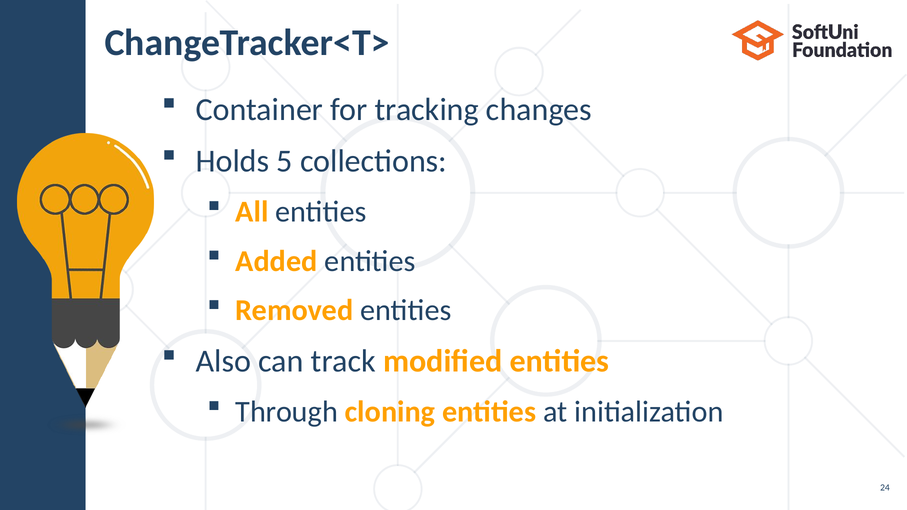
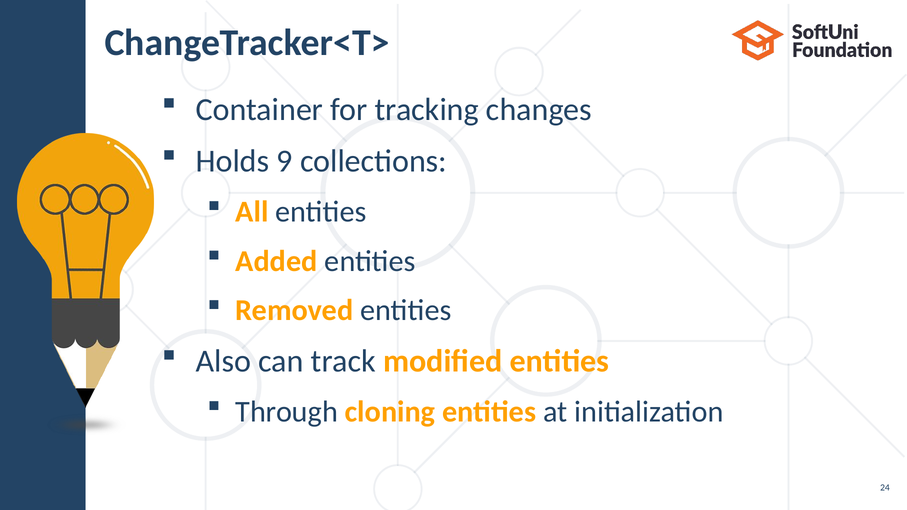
5: 5 -> 9 (285, 161)
